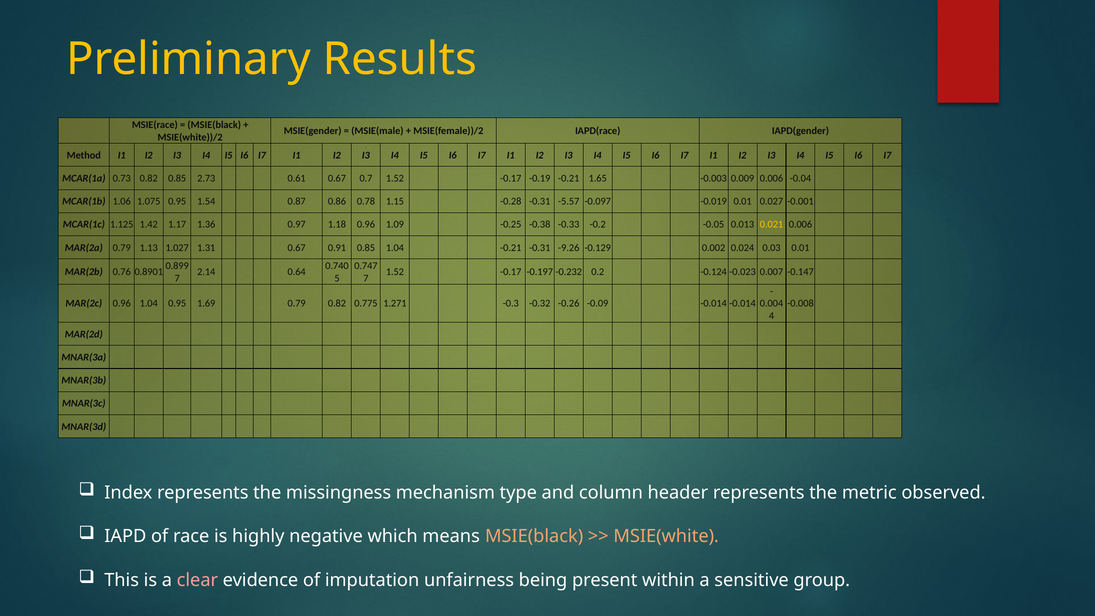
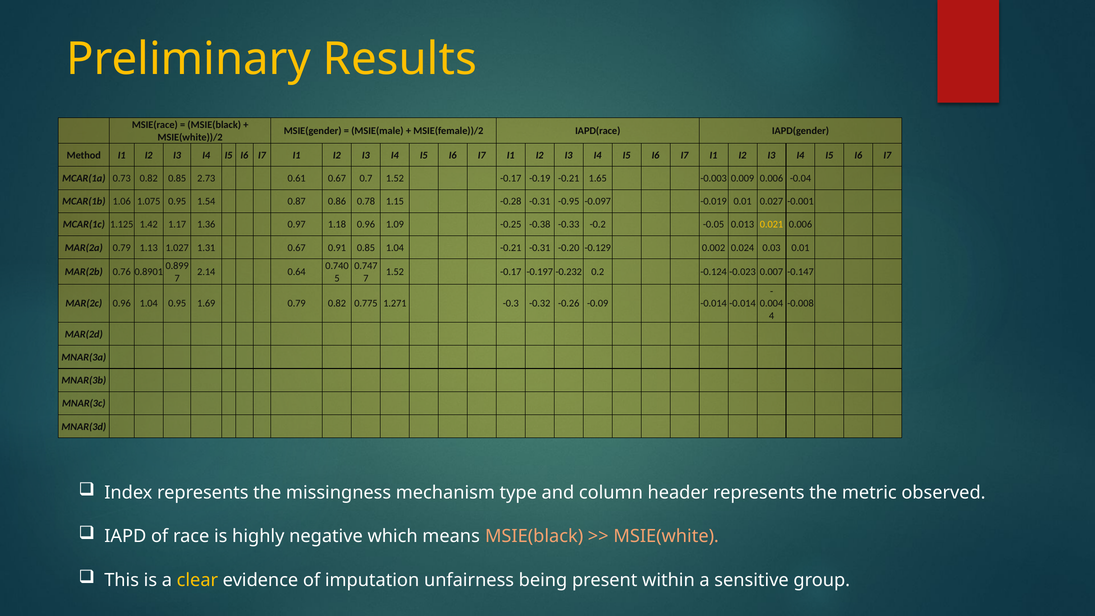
-5.57: -5.57 -> -0.95 (569, 201)
-9.26: -9.26 -> -0.20 (569, 248)
clear colour: pink -> yellow (197, 580)
